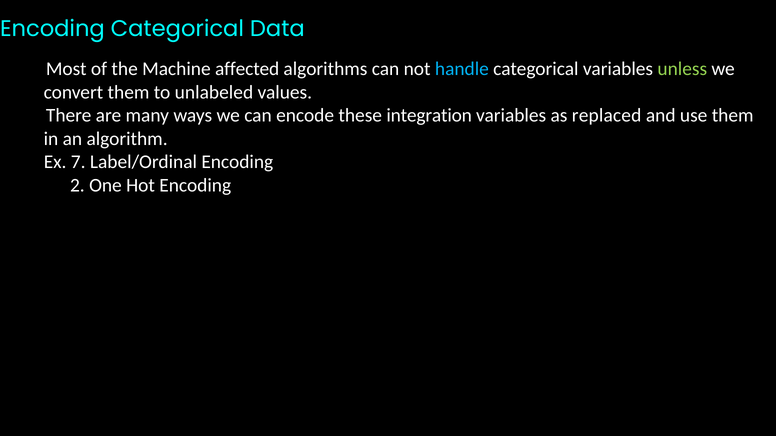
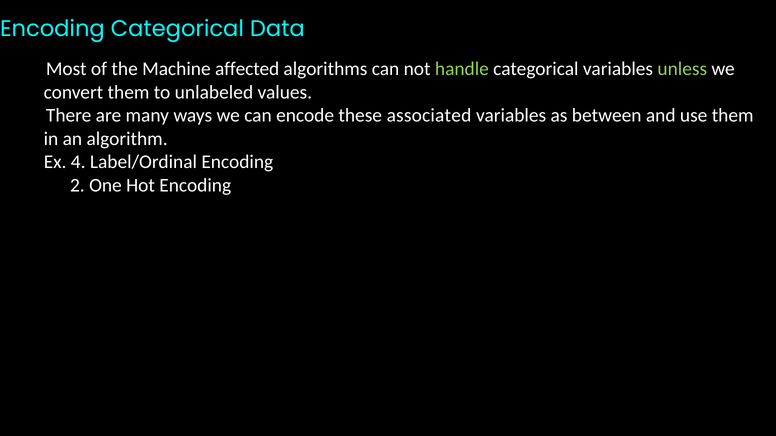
handle colour: light blue -> light green (462, 69)
integration: integration -> associated (429, 116)
replaced: replaced -> between (607, 116)
7: 7 -> 4 (78, 162)
